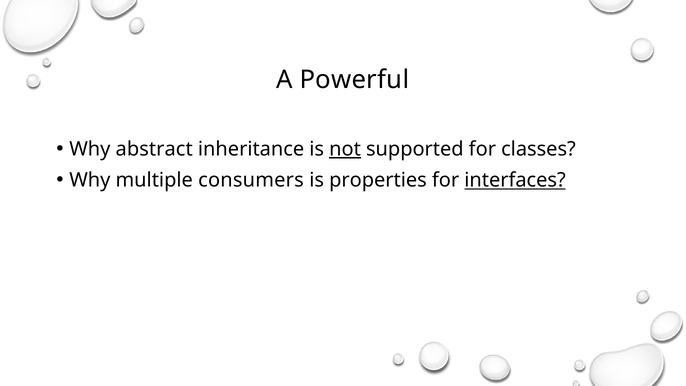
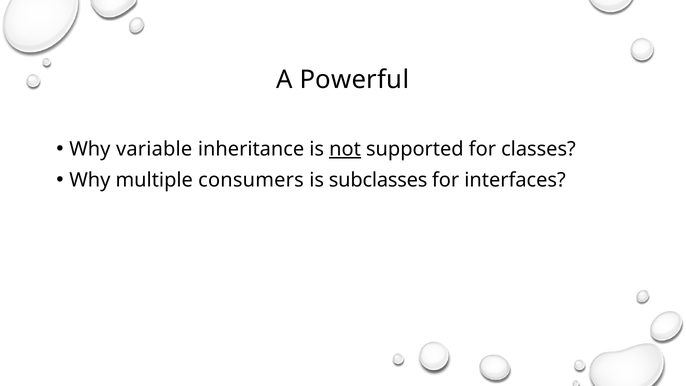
abstract: abstract -> variable (154, 149)
properties: properties -> subclasses (378, 180)
interfaces underline: present -> none (515, 180)
